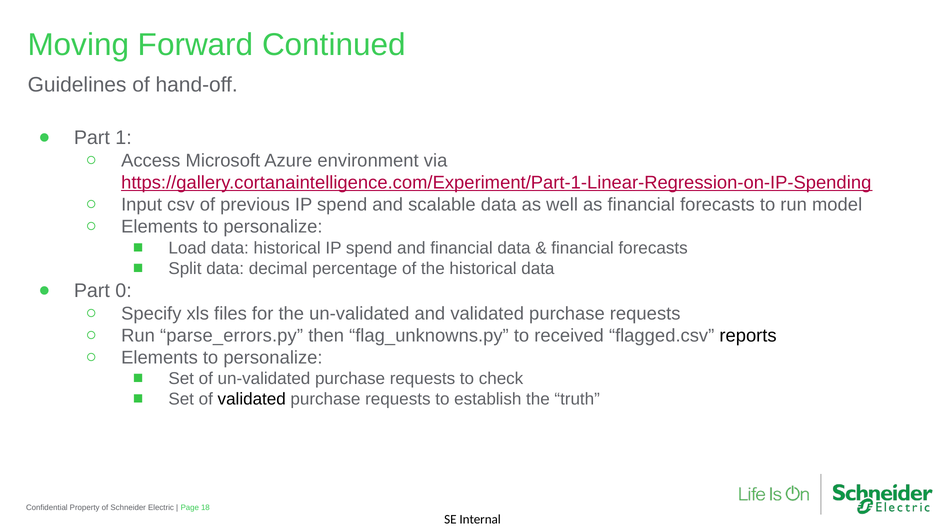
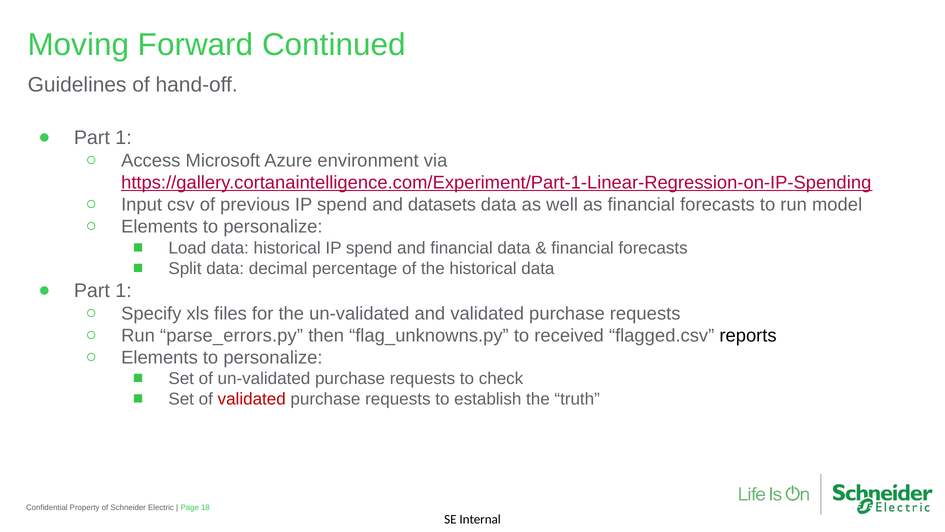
scalable: scalable -> datasets (442, 204)
0: 0 -> 1 (123, 290)
validated colour: black -> red (252, 399)
